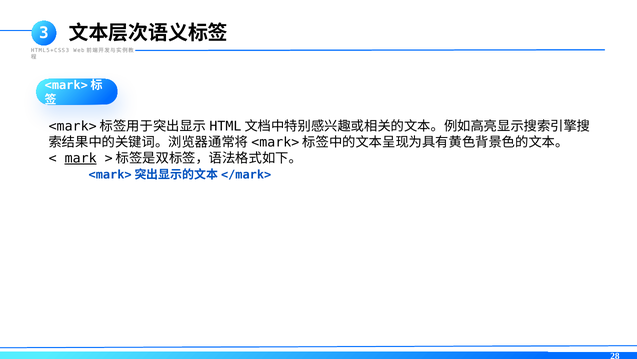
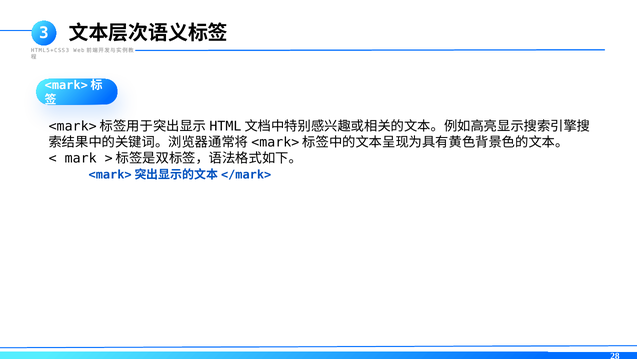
mark underline: present -> none (81, 158)
